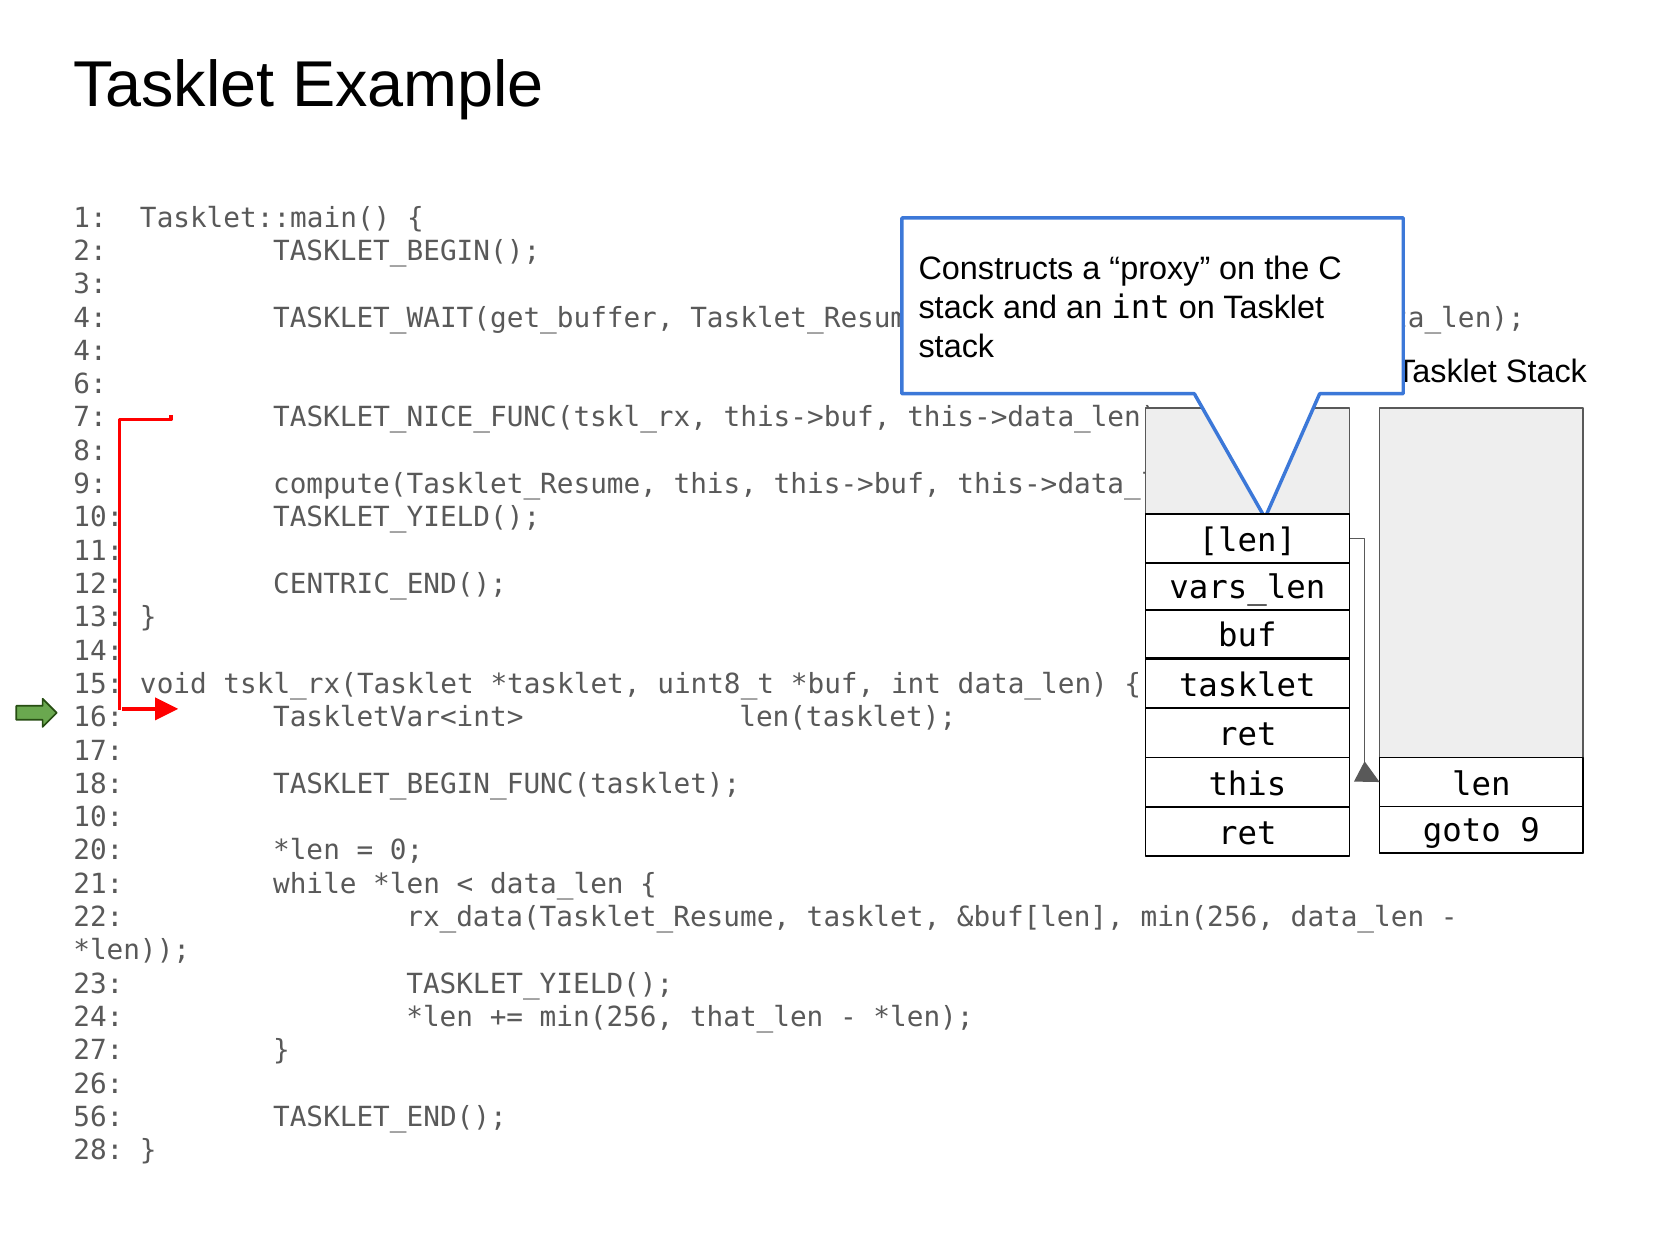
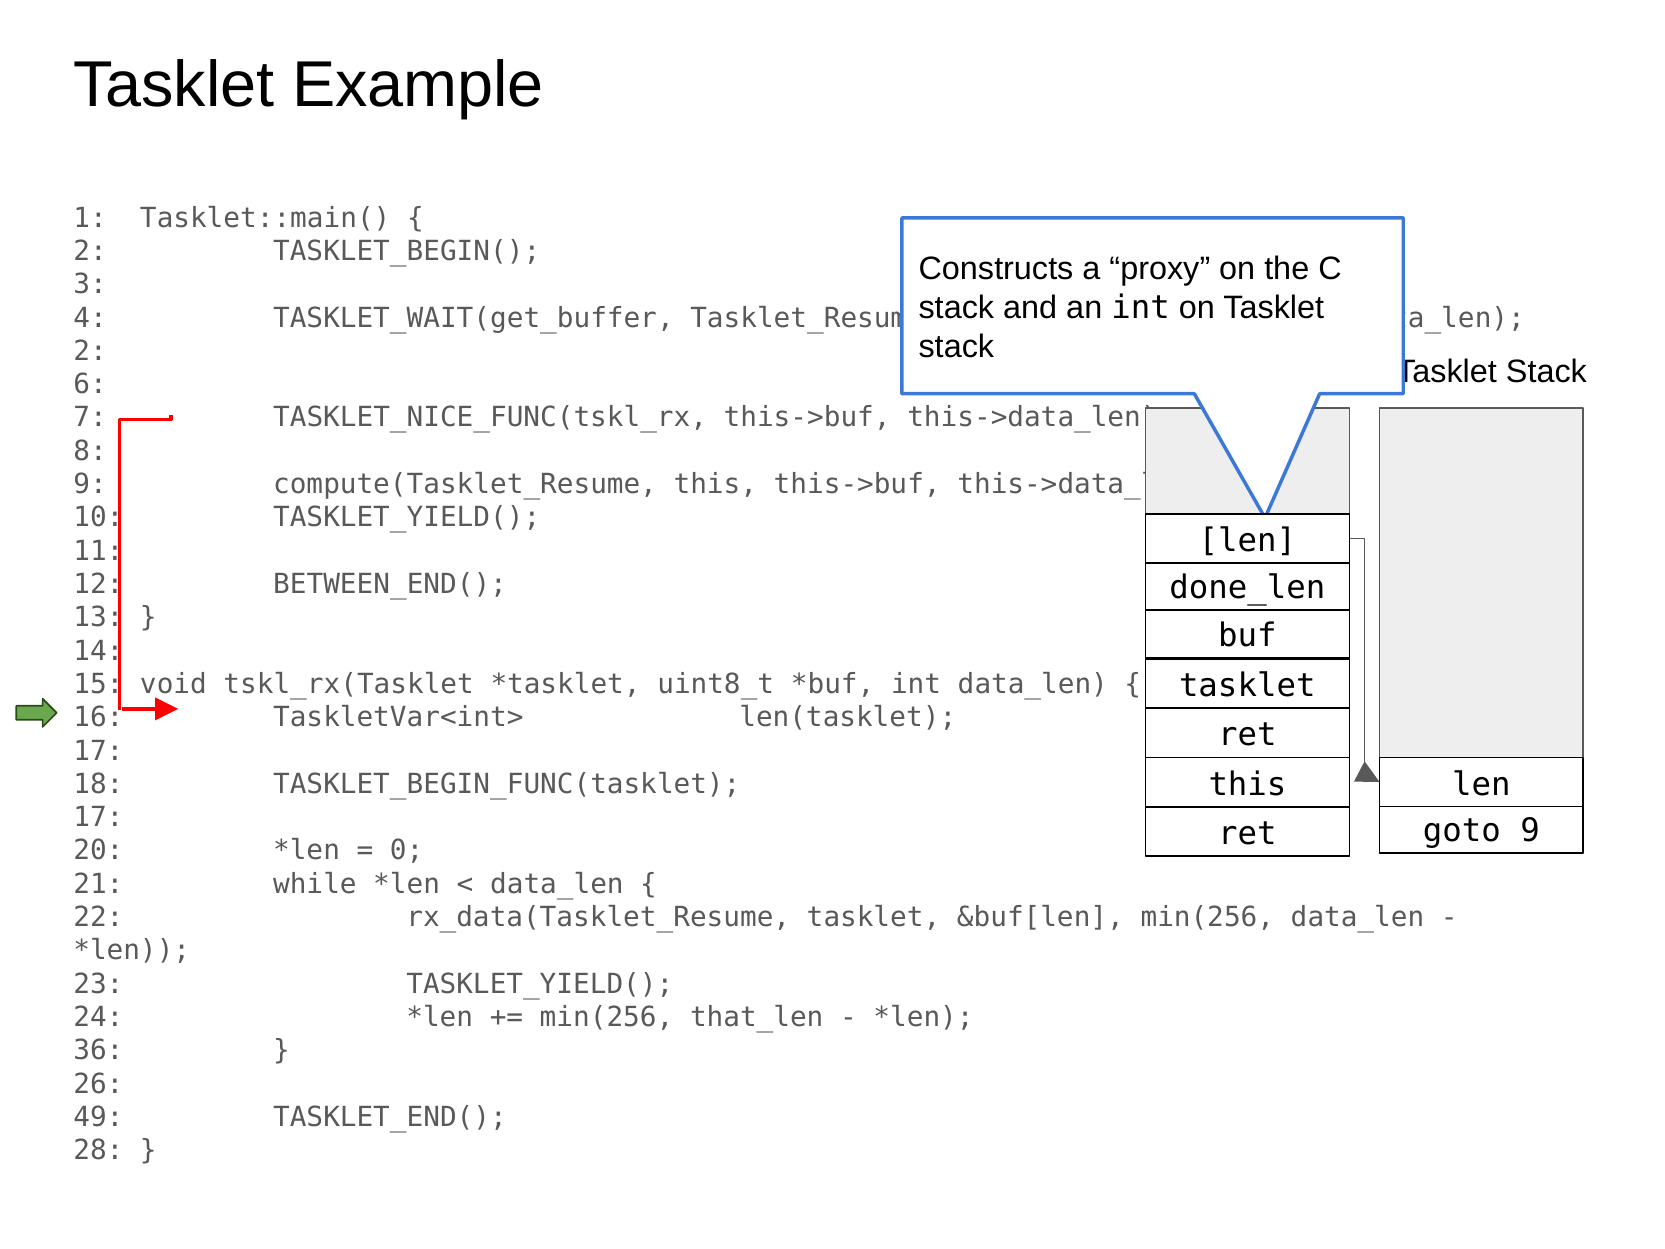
4: 4 -> 2 (90, 351)
CENTRIC_END(: CENTRIC_END( -> BETWEEN_END( (390, 584)
vars_len: vars_len -> done_len (1247, 587)
10: 10 -> 17 (98, 817)
27: 27 -> 36 (98, 1050)
56: 56 -> 49 (98, 1117)
